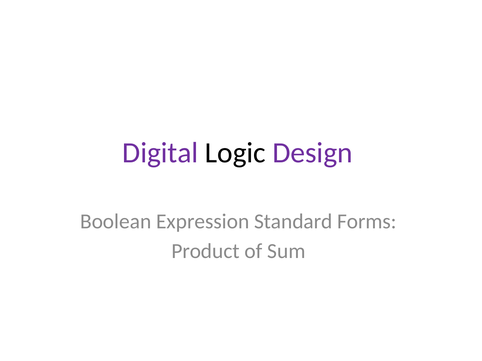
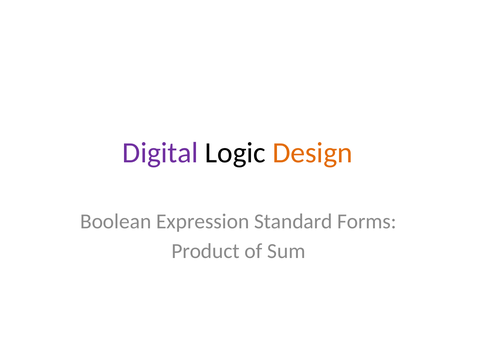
Design colour: purple -> orange (313, 153)
